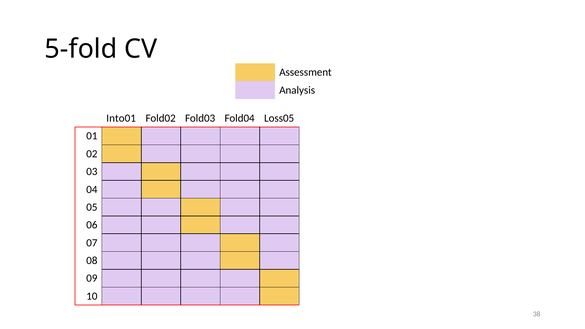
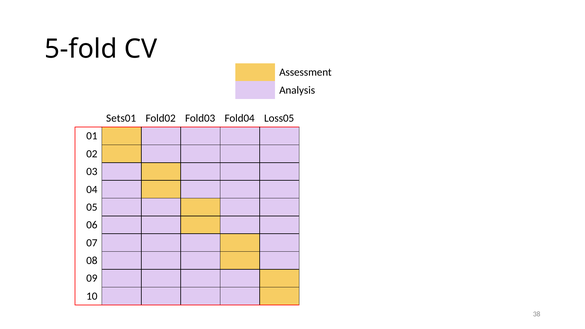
Into01: Into01 -> Sets01 (121, 118)
